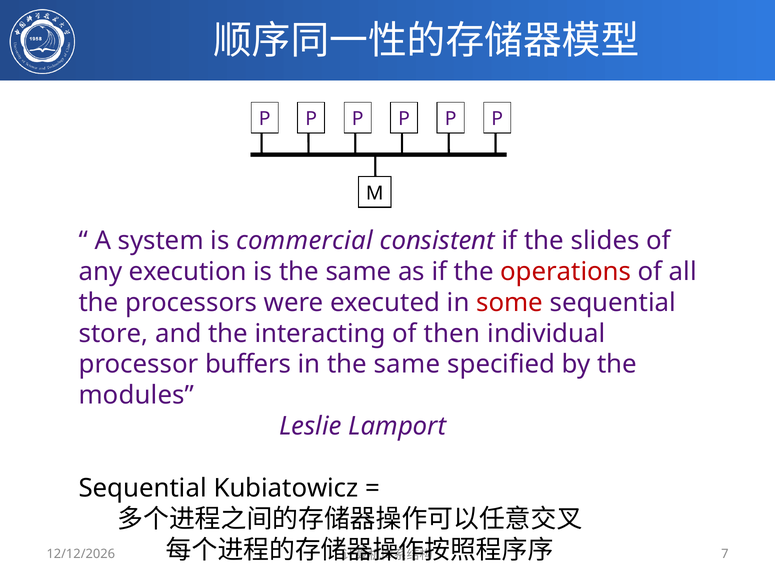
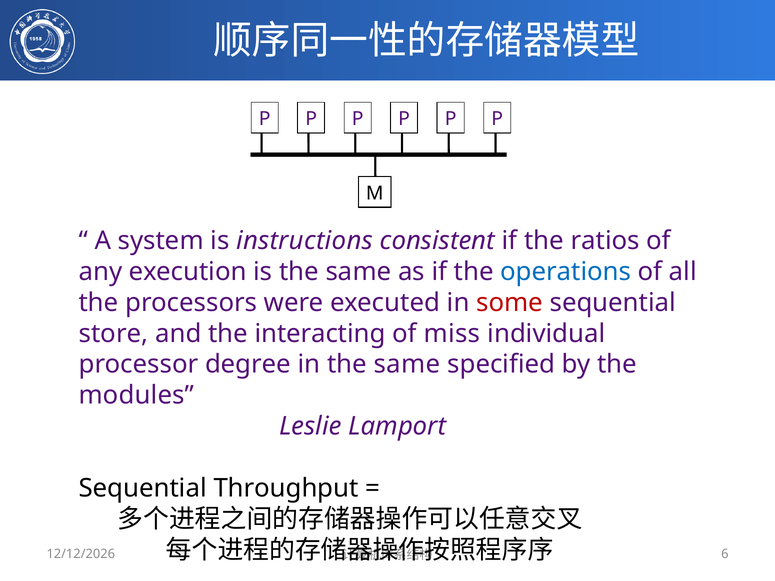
commercial: commercial -> instructions (305, 241)
slides: slides -> ratios (605, 241)
operations colour: red -> blue (566, 272)
then: then -> miss (452, 334)
buffers: buffers -> degree (248, 365)
Kubiatowicz: Kubiatowicz -> Throughput (286, 489)
7: 7 -> 6 (725, 554)
